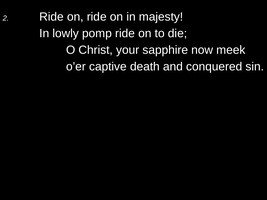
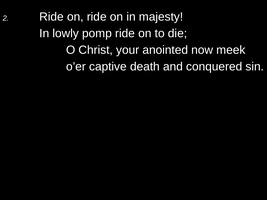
sapphire: sapphire -> anointed (165, 50)
